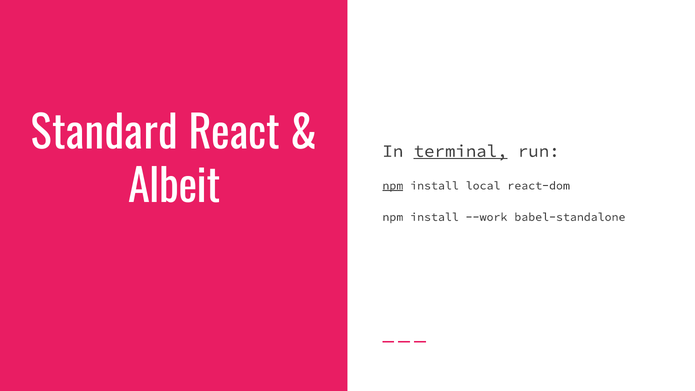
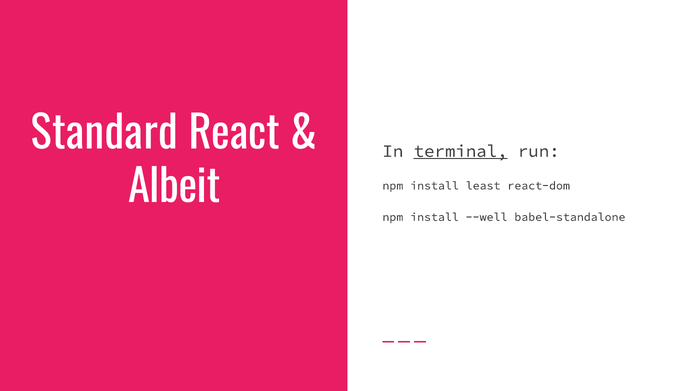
npm underline: present -> none (393, 186)
local: local -> least (483, 186)
--work: --work -> --well (487, 217)
